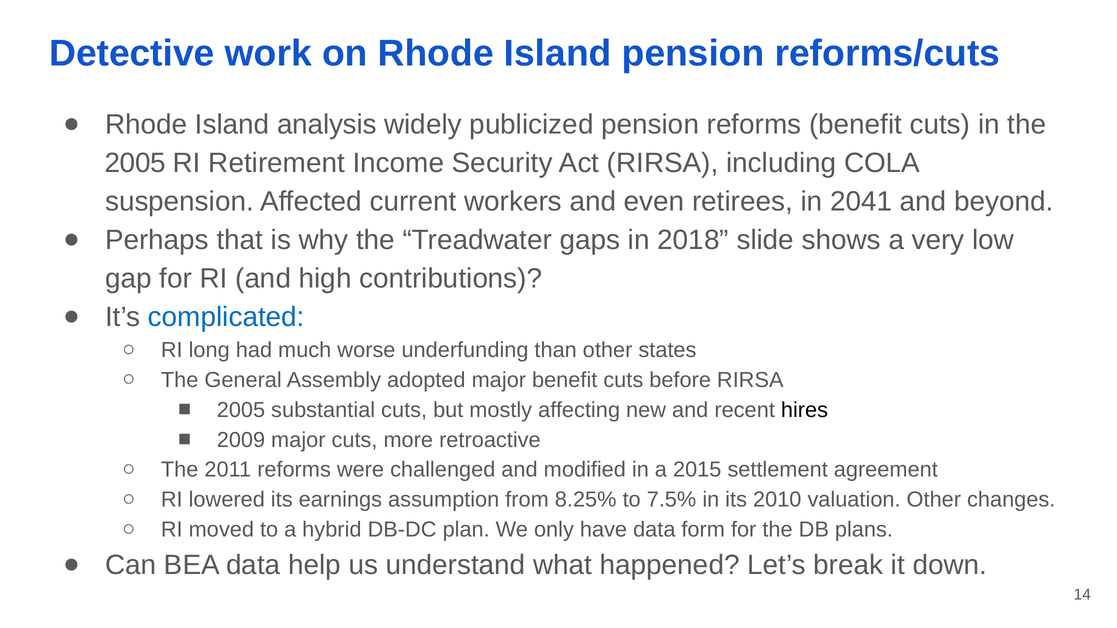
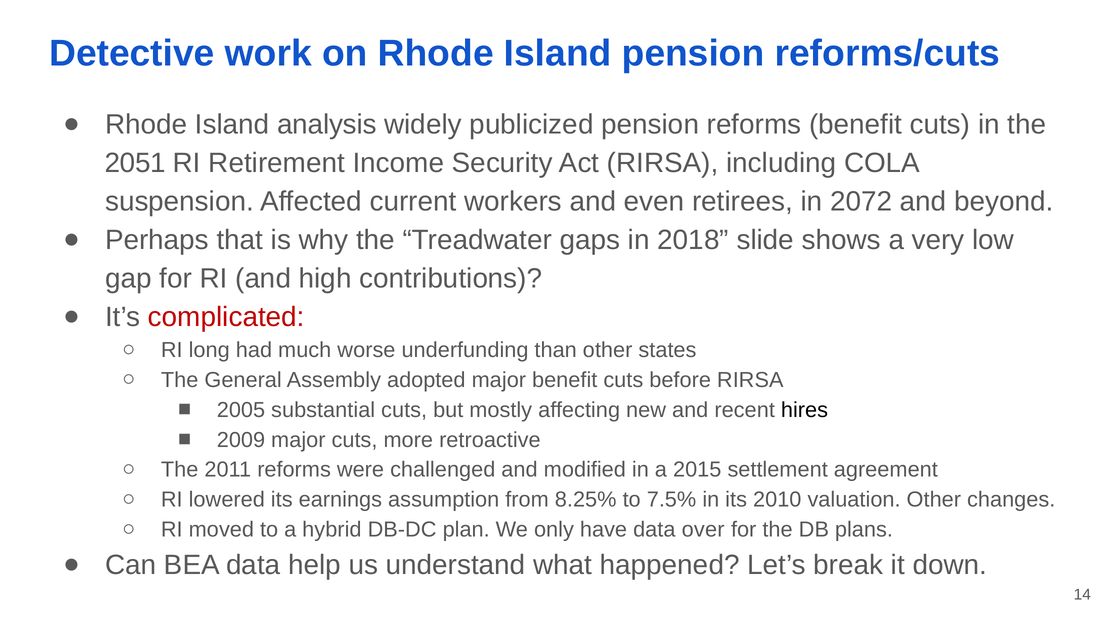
2005: 2005 -> 2051 (135, 163)
2041: 2041 -> 2072 (861, 201)
complicated colour: blue -> red (226, 317)
form: form -> over (703, 530)
